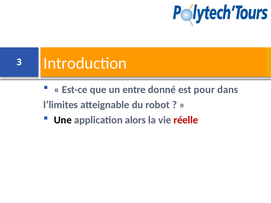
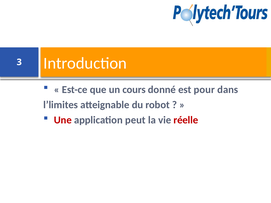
entre: entre -> cours (134, 90)
Une colour: black -> red (63, 120)
alors: alors -> peut (135, 120)
